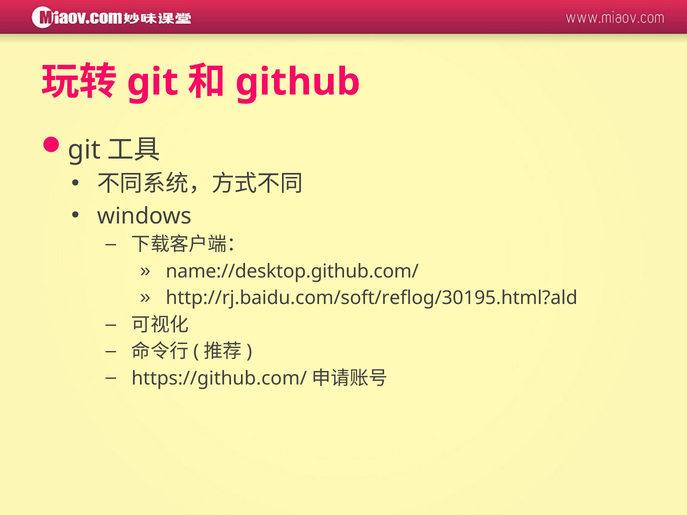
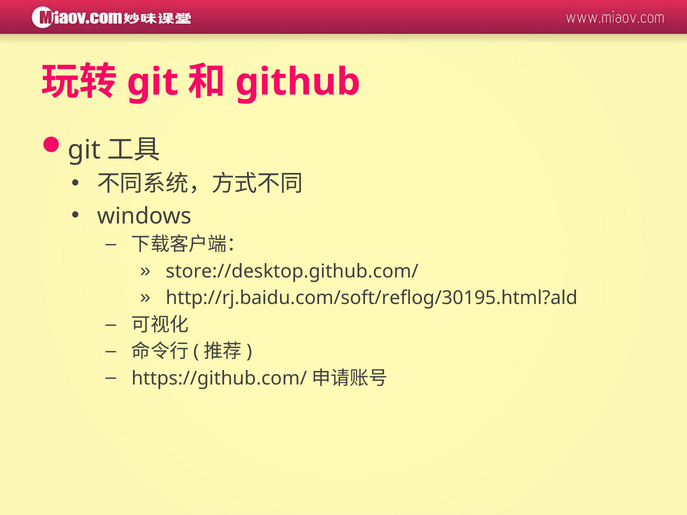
name://desktop.github.com/: name://desktop.github.com/ -> store://desktop.github.com/ (292, 272)
